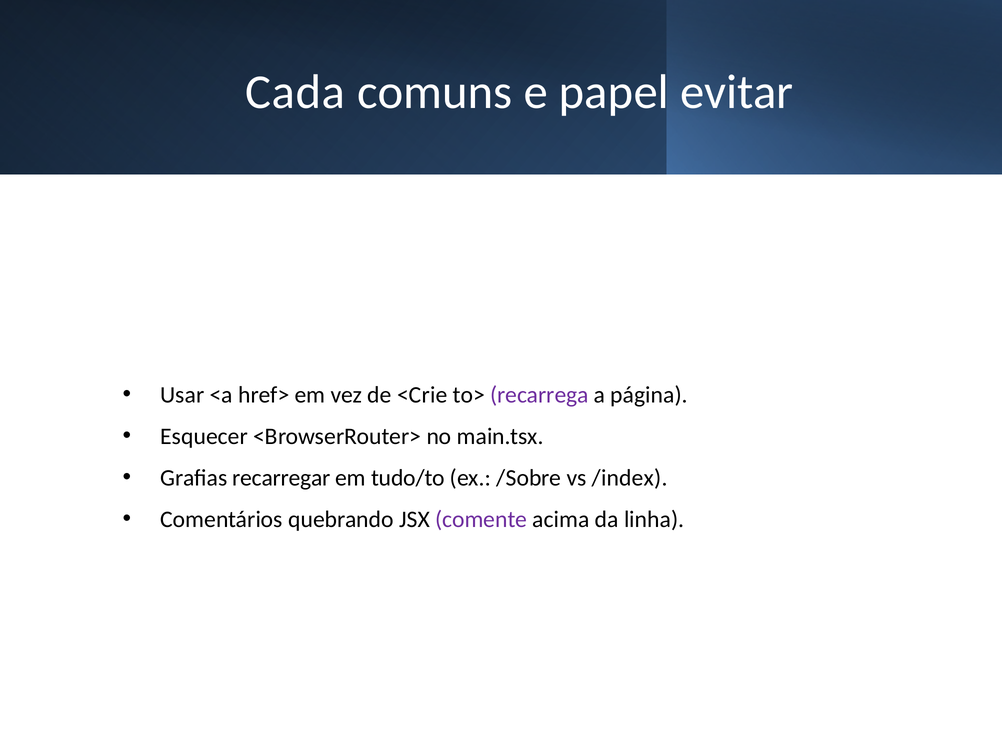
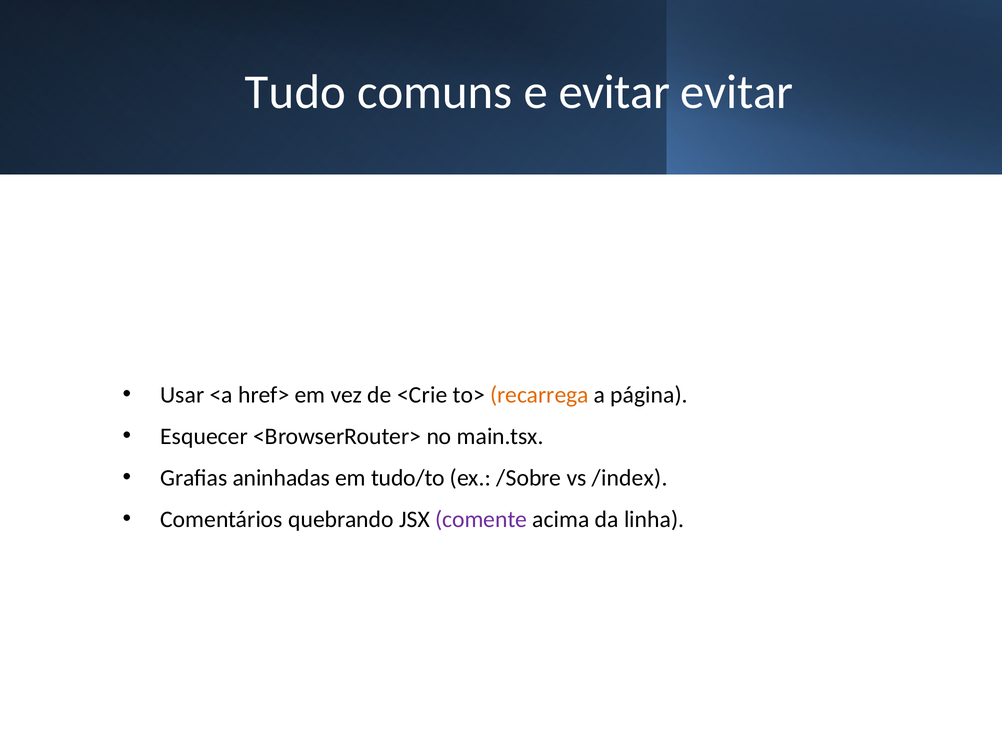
Cada: Cada -> Tudo (295, 92)
e papel: papel -> evitar (614, 92)
recarrega colour: purple -> orange (539, 395)
recarregar: recarregar -> aninhadas (281, 478)
